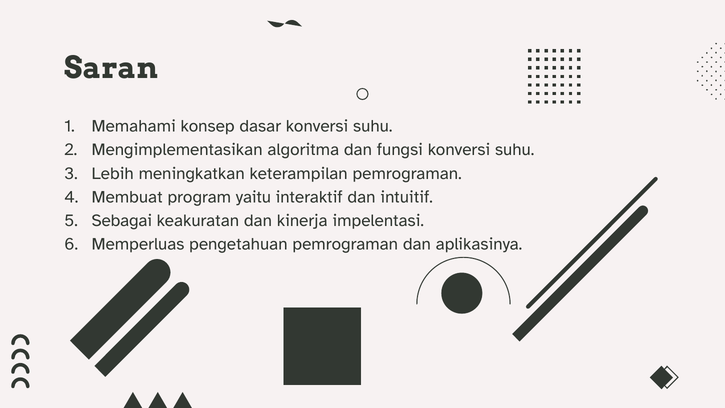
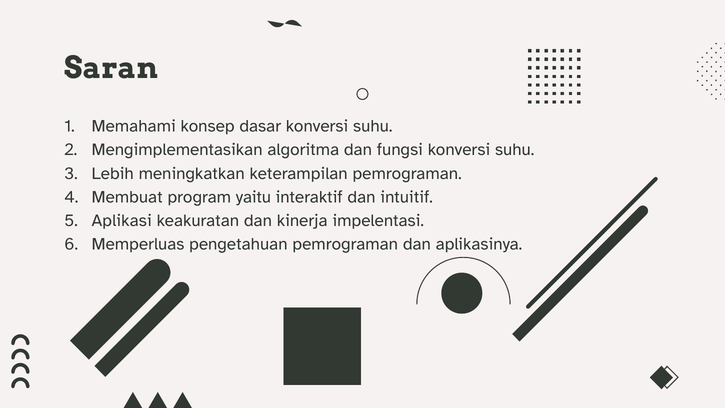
Sebagai: Sebagai -> Aplikasi (122, 220)
